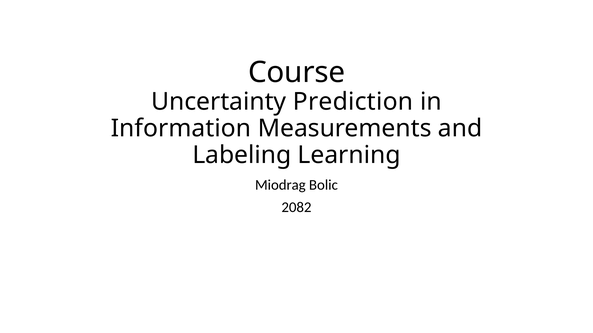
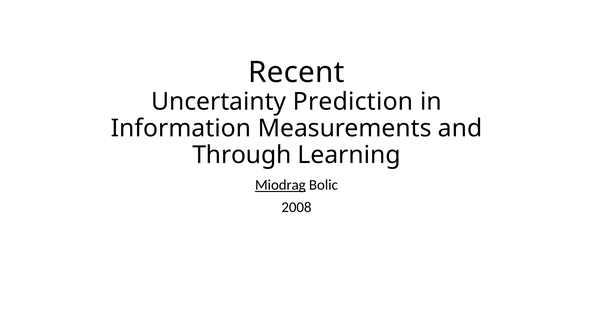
Course: Course -> Recent (296, 73)
Labeling: Labeling -> Through (242, 155)
Miodrag underline: none -> present (280, 185)
2082: 2082 -> 2008 (296, 208)
